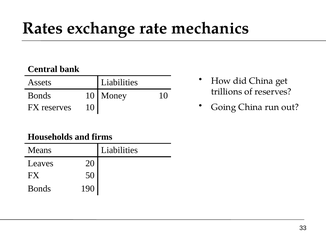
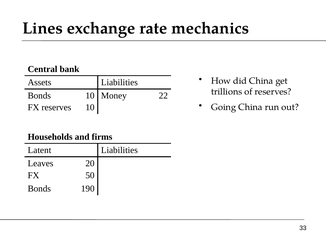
Rates: Rates -> Lines (43, 28)
Money 10: 10 -> 22 (163, 96)
Means: Means -> Latent (39, 150)
